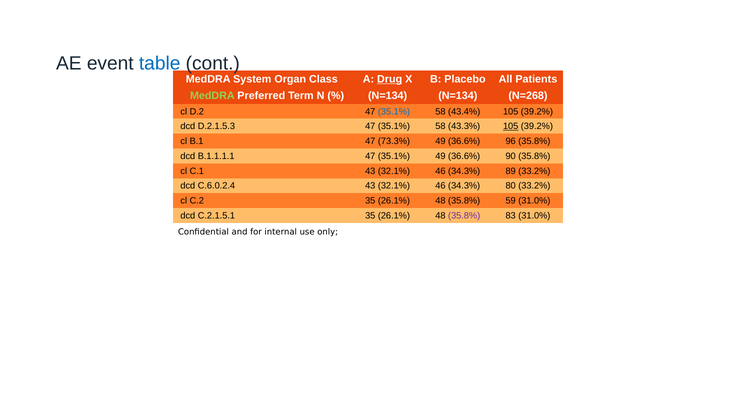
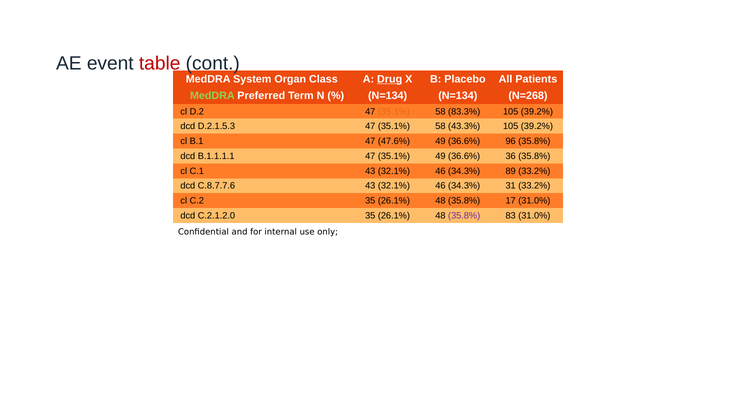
table colour: blue -> red (160, 63)
35.1% colour: blue -> orange (394, 111)
43.4%: 43.4% -> 83.3% (464, 111)
105 underline: present -> none (511, 126)
73.3%: 73.3% -> 47.6% (394, 141)
90: 90 -> 36 (511, 156)
C.6.0.2.4: C.6.0.2.4 -> C.8.7.7.6 (216, 186)
80: 80 -> 31 (511, 186)
59: 59 -> 17 (511, 201)
C.2.1.5.1: C.2.1.5.1 -> C.2.1.2.0 (216, 216)
